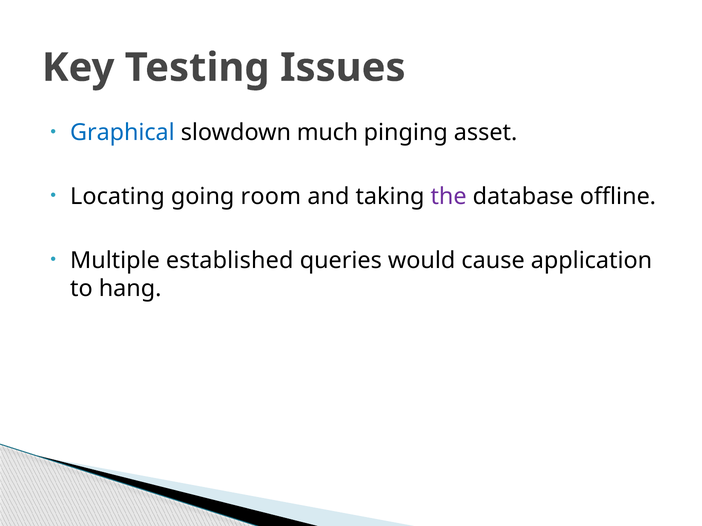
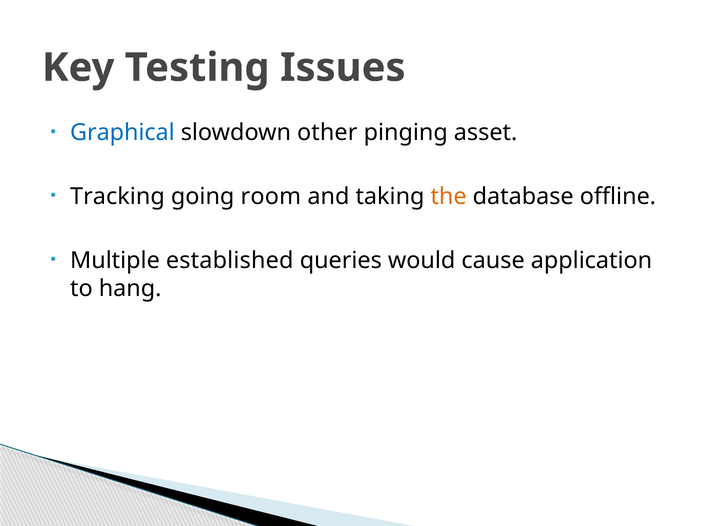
much: much -> other (327, 133)
Locating: Locating -> Tracking (117, 197)
the colour: purple -> orange (449, 197)
